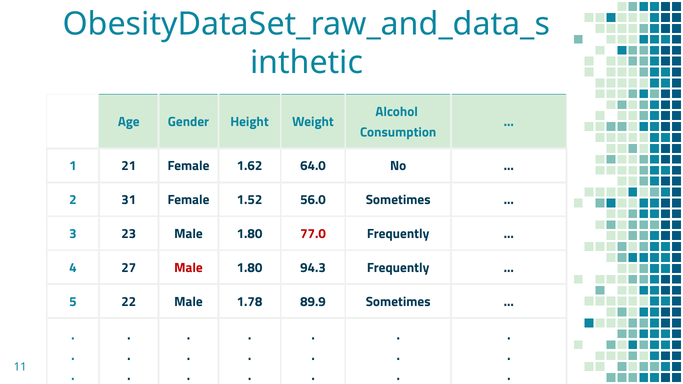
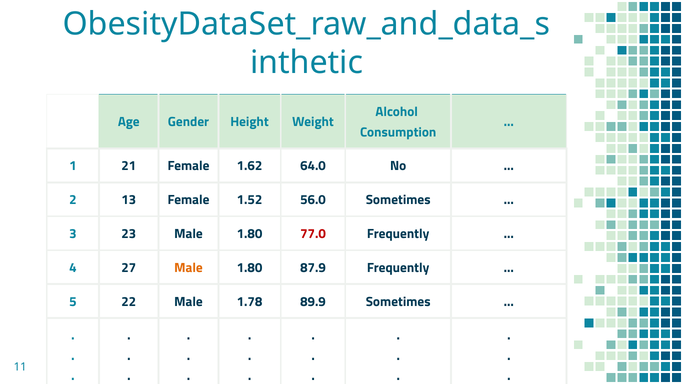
31: 31 -> 13 (129, 200)
Male colour: red -> orange (188, 268)
94.3: 94.3 -> 87.9 (313, 268)
